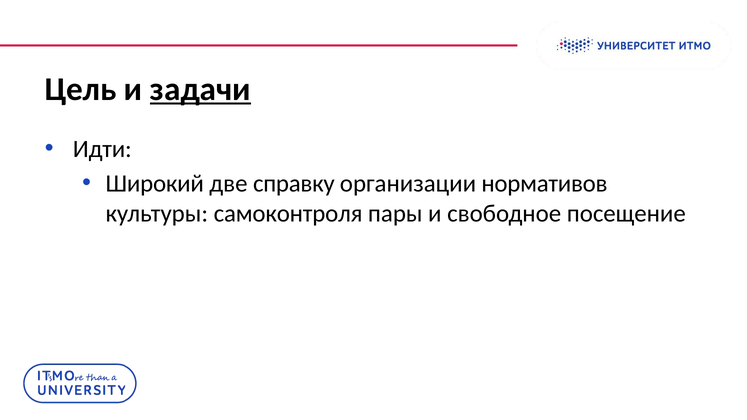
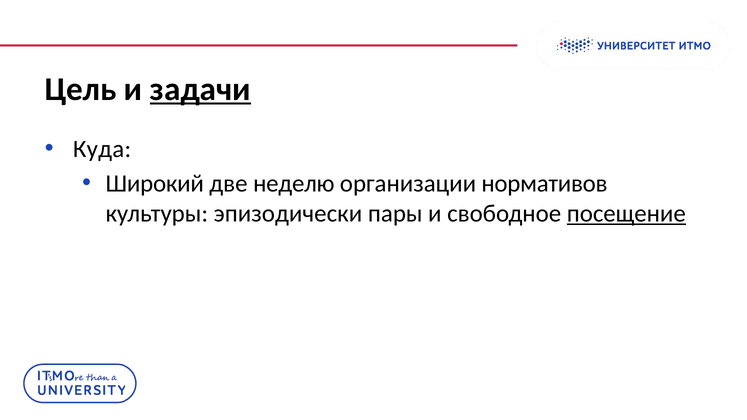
Идти: Идти -> Куда (102, 149)
справку: справку -> неделю (294, 184)
самоконтроля: самоконтроля -> эпизодически (288, 214)
посещение underline: none -> present (626, 214)
